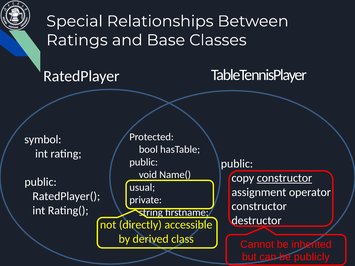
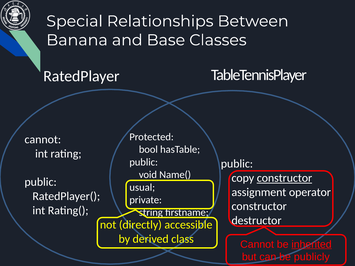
Ratings: Ratings -> Banana (77, 40)
symbol: symbol -> cannot (43, 140)
inherited underline: none -> present (312, 245)
